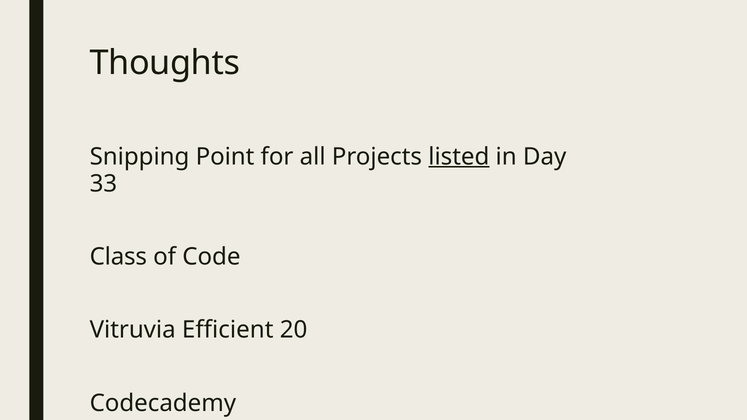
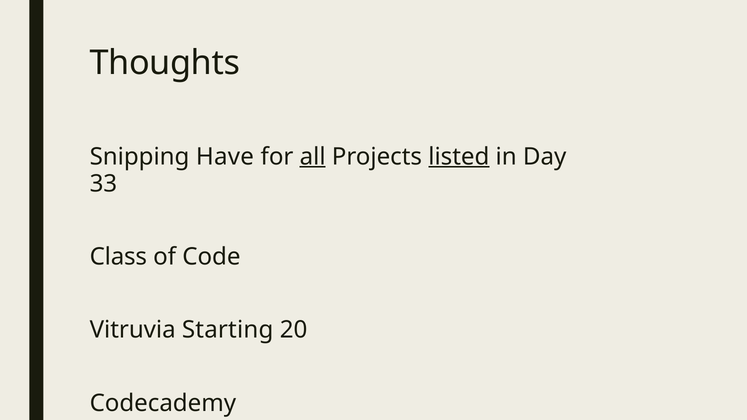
Point: Point -> Have (225, 157)
all underline: none -> present (313, 157)
Efficient: Efficient -> Starting (228, 330)
